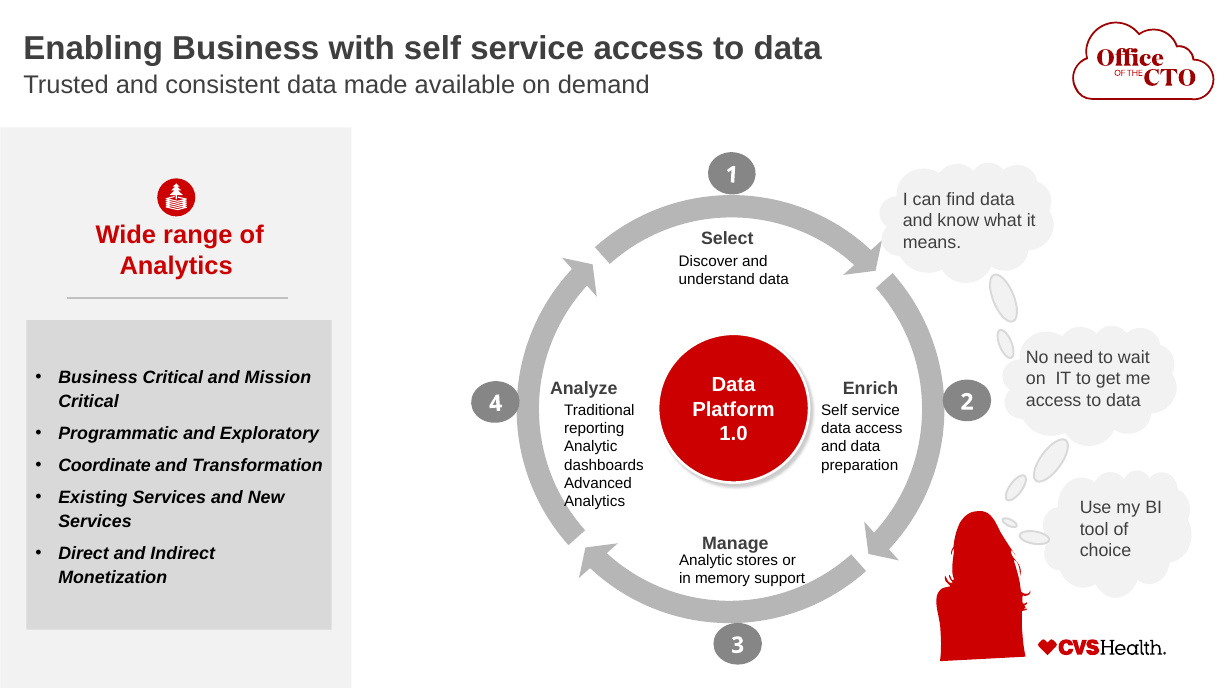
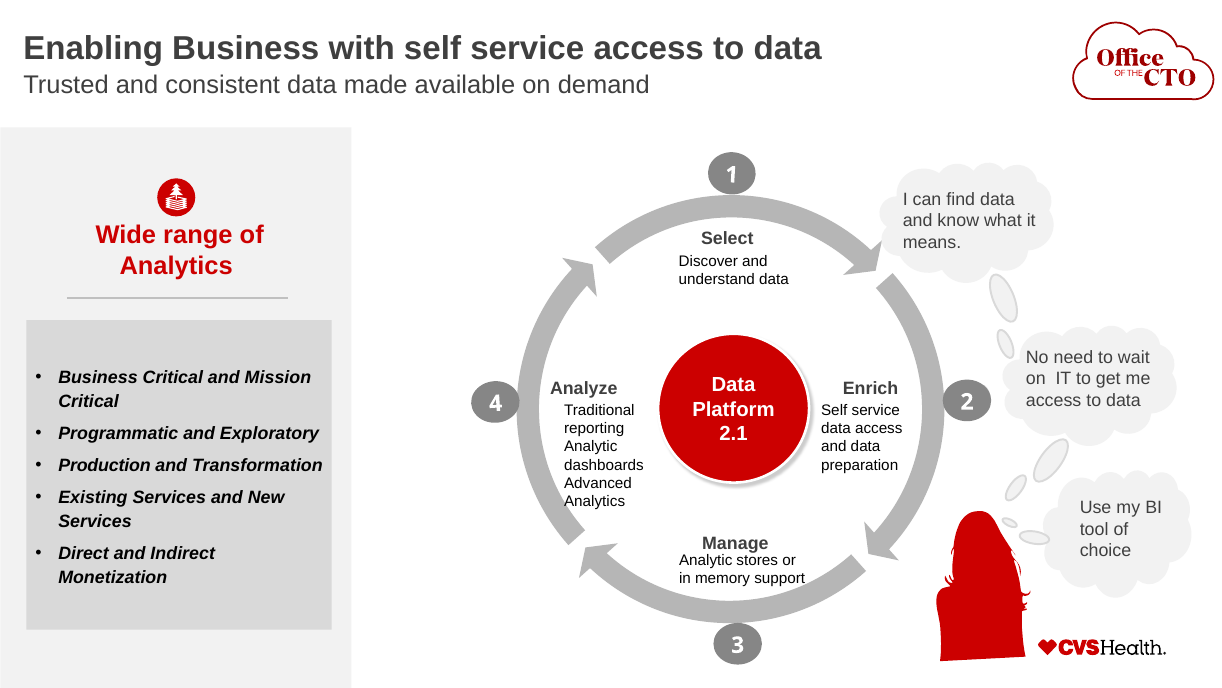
1.0: 1.0 -> 2.1 (734, 434)
Coordinate: Coordinate -> Production (104, 465)
